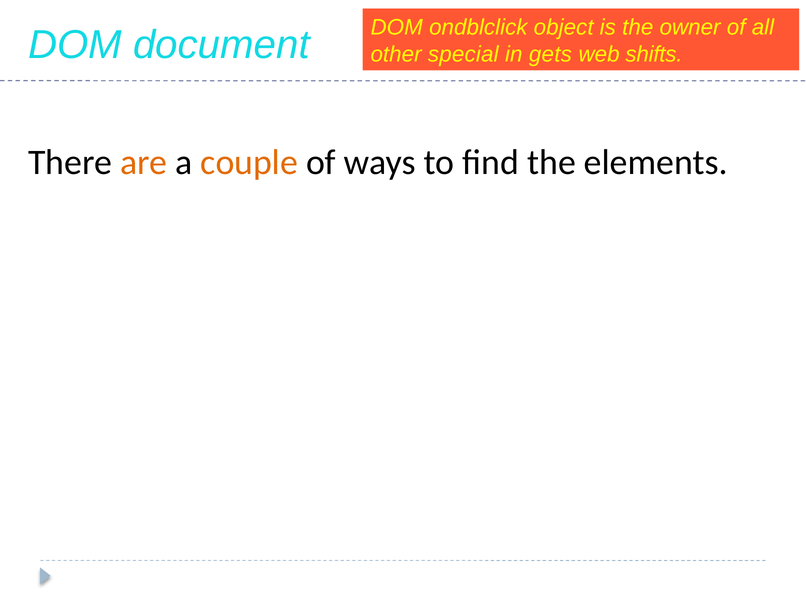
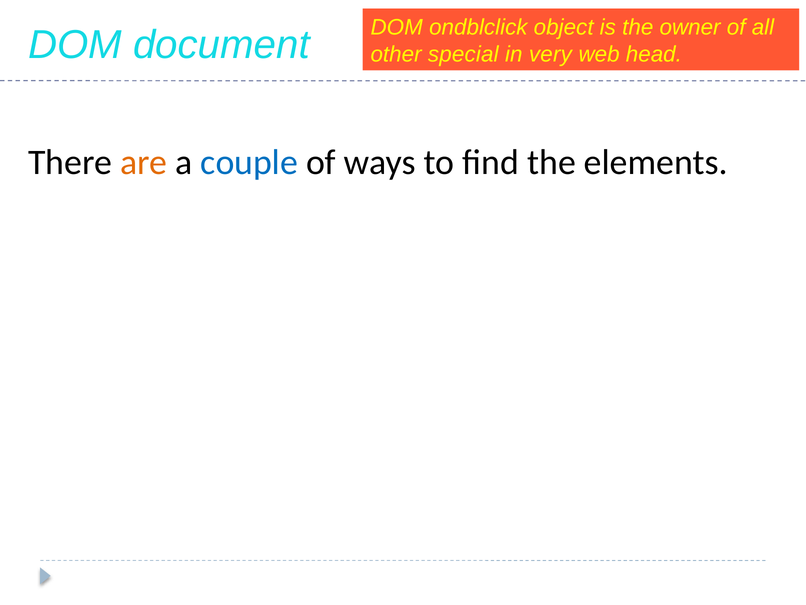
gets: gets -> very (550, 54)
shifts: shifts -> head (654, 54)
couple colour: orange -> blue (249, 162)
